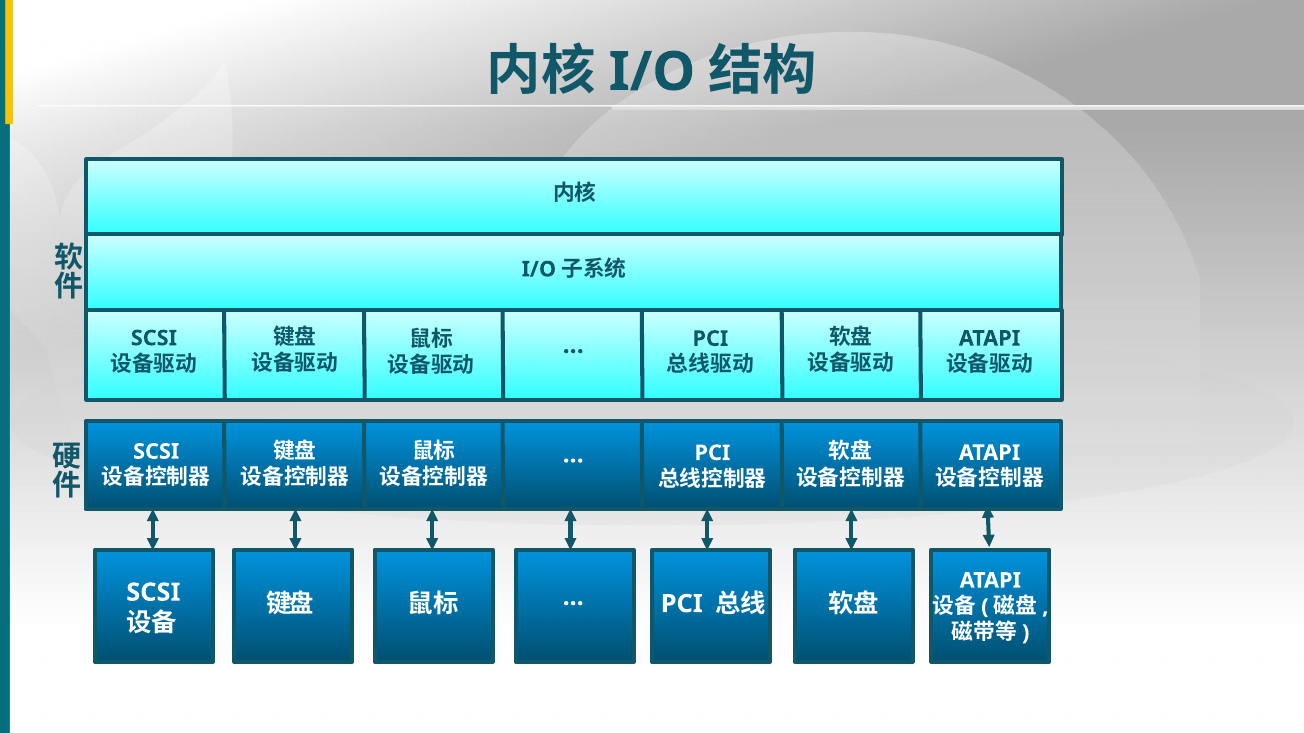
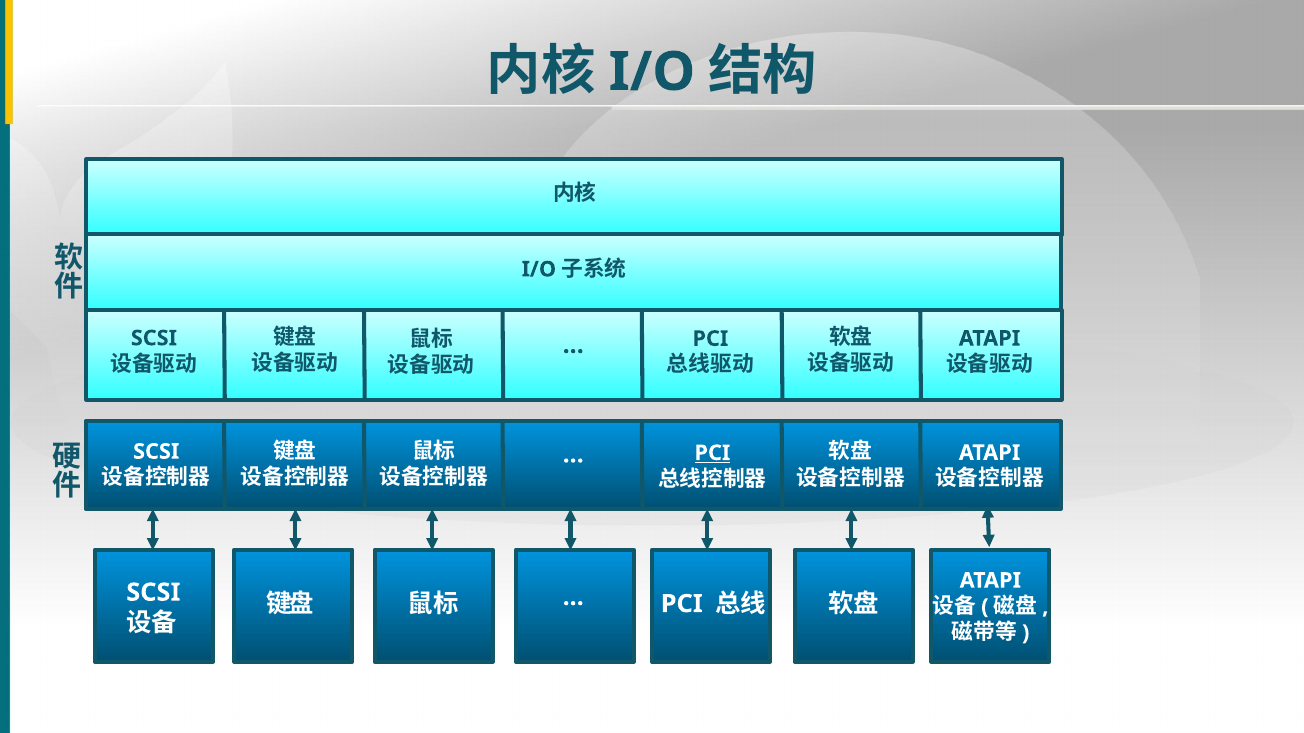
PCI underline: none -> present (712, 453)
